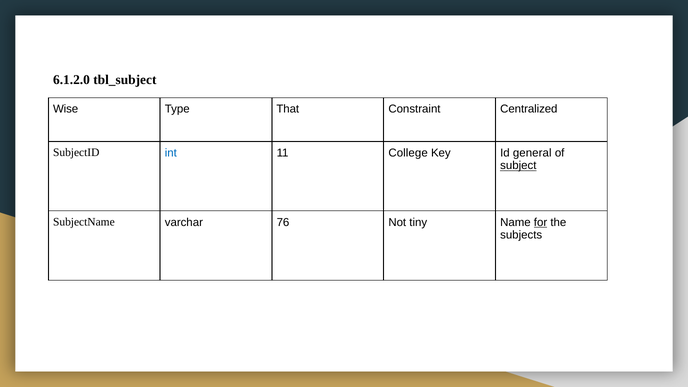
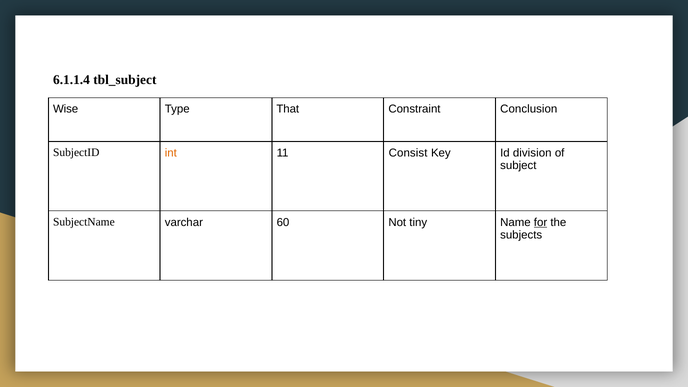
6.1.2.0: 6.1.2.0 -> 6.1.1.4 (71, 80)
Centralized: Centralized -> Conclusion (529, 109)
int colour: blue -> orange (171, 153)
College: College -> Consist (408, 153)
general: general -> division (532, 153)
subject underline: present -> none (518, 166)
76: 76 -> 60 (283, 222)
